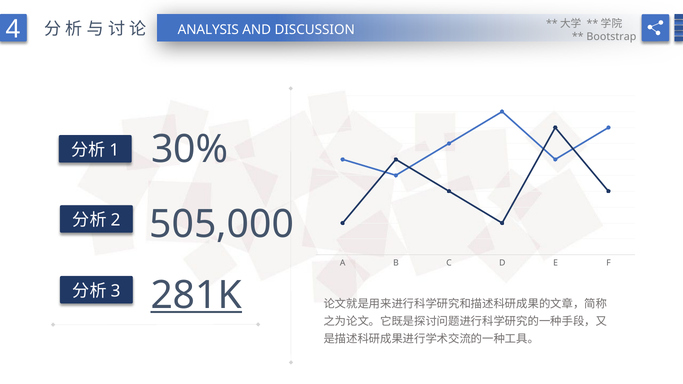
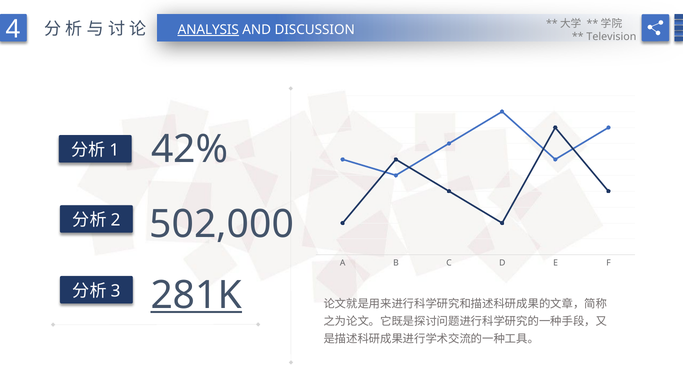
ANALYSIS underline: none -> present (208, 30)
Bootstrap: Bootstrap -> Television (611, 37)
30%: 30% -> 42% (190, 150)
505,000: 505,000 -> 502,000 (222, 225)
